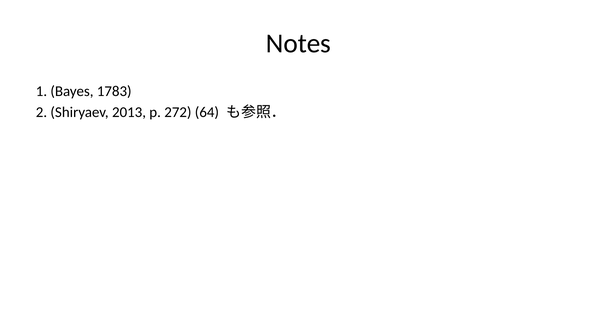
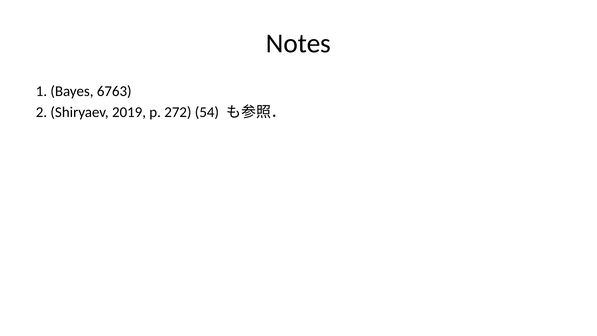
1783: 1783 -> 6763 (114, 91)
2013: 2013 -> 2019 (129, 112)
64: 64 -> 54 (207, 112)
